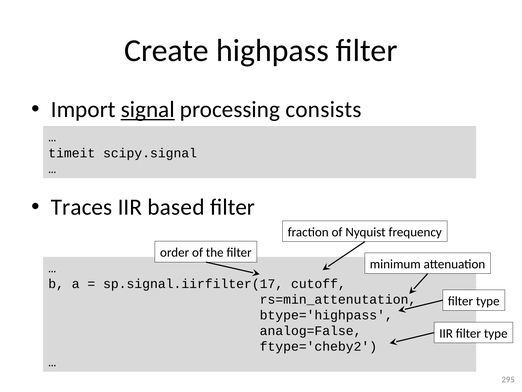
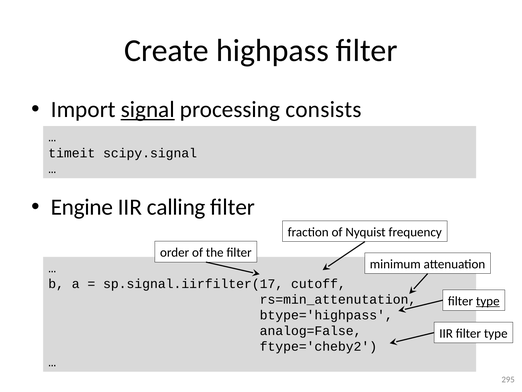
Traces: Traces -> Engine (82, 207)
based: based -> calling (176, 207)
type underline: none -> present (488, 301)
